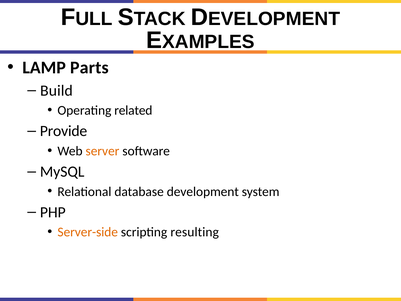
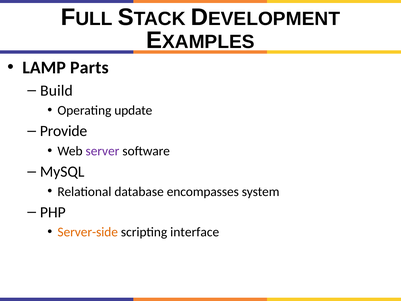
related: related -> update (133, 110)
server colour: orange -> purple (102, 151)
development: development -> encompasses (203, 191)
resulting: resulting -> interface (195, 232)
